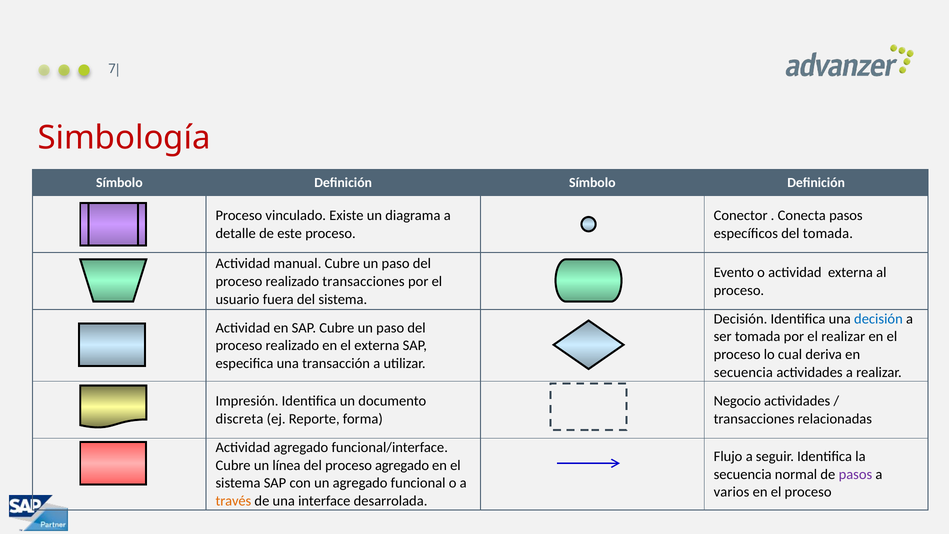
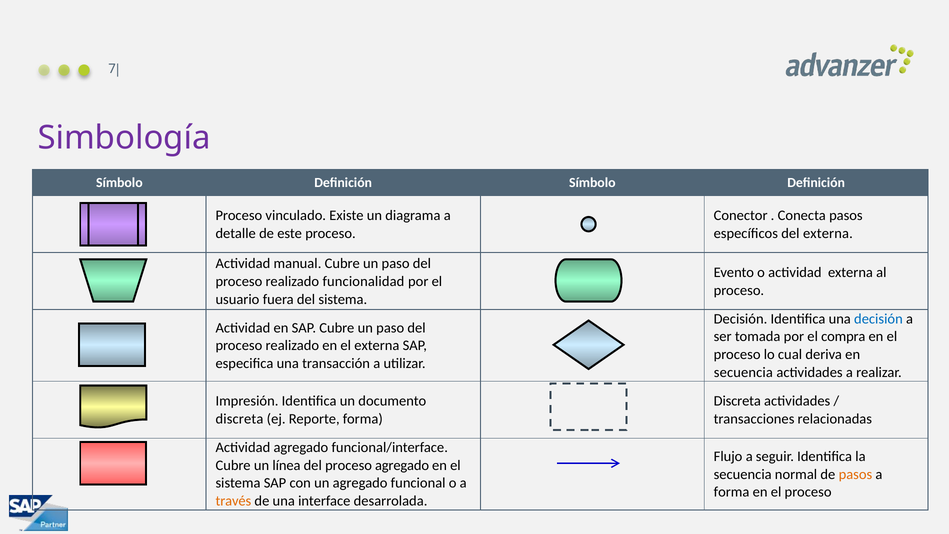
Simbología colour: red -> purple (124, 138)
del tomada: tomada -> externa (828, 233)
realizado transacciones: transacciones -> funcionalidad (363, 281)
el realizar: realizar -> compra (843, 337)
Negocio: Negocio -> Discreta (737, 401)
pasos colour: purple -> orange (855, 474)
varios: varios -> forma (732, 492)
